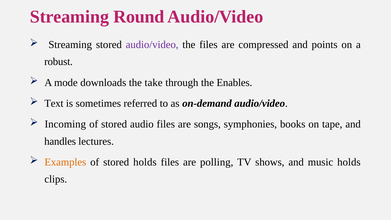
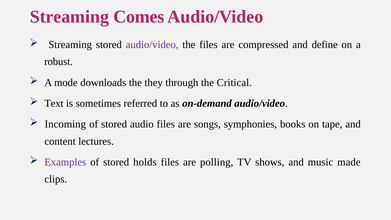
Round: Round -> Comes (139, 17)
points: points -> define (325, 45)
take: take -> they (154, 82)
Enables: Enables -> Critical (234, 82)
handles: handles -> content (60, 141)
Examples colour: orange -> purple (65, 162)
music holds: holds -> made (349, 162)
